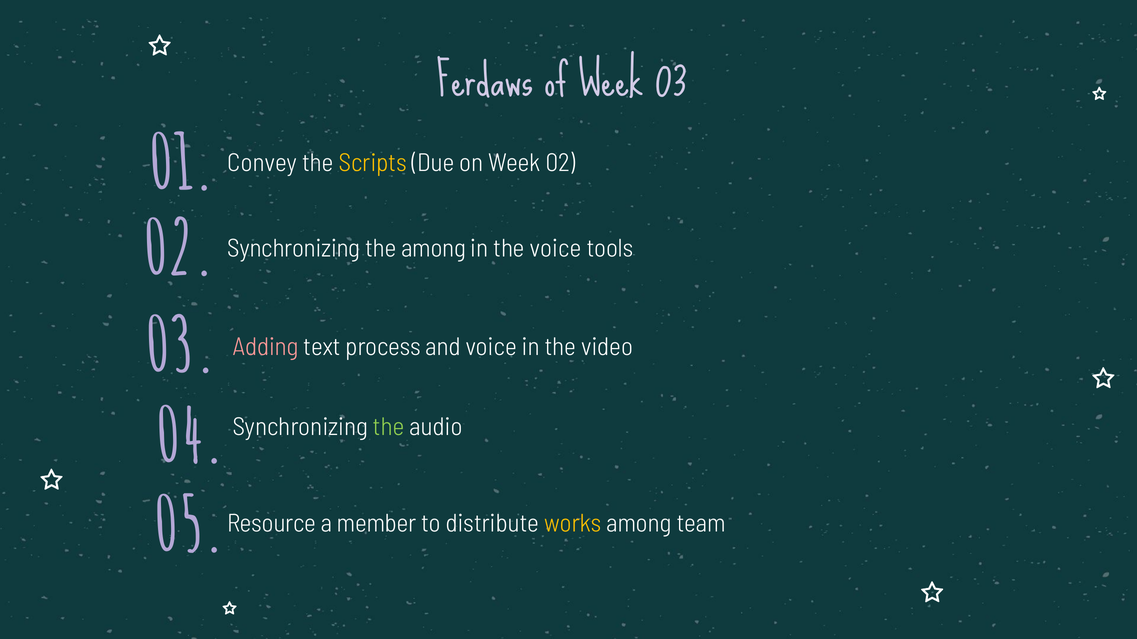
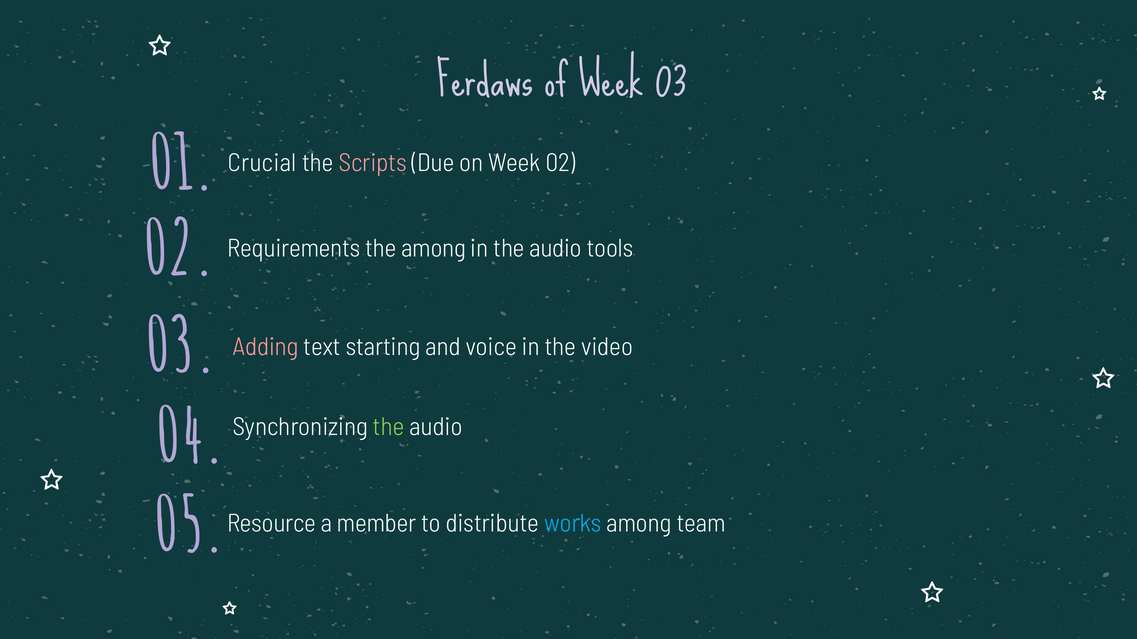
Convey: Convey -> Crucial (262, 163)
Scripts colour: yellow -> pink (373, 163)
02 Synchronizing: Synchronizing -> Requirements (294, 249)
in the voice: voice -> audio (556, 249)
process: process -> starting (383, 347)
works colour: yellow -> light blue (573, 524)
